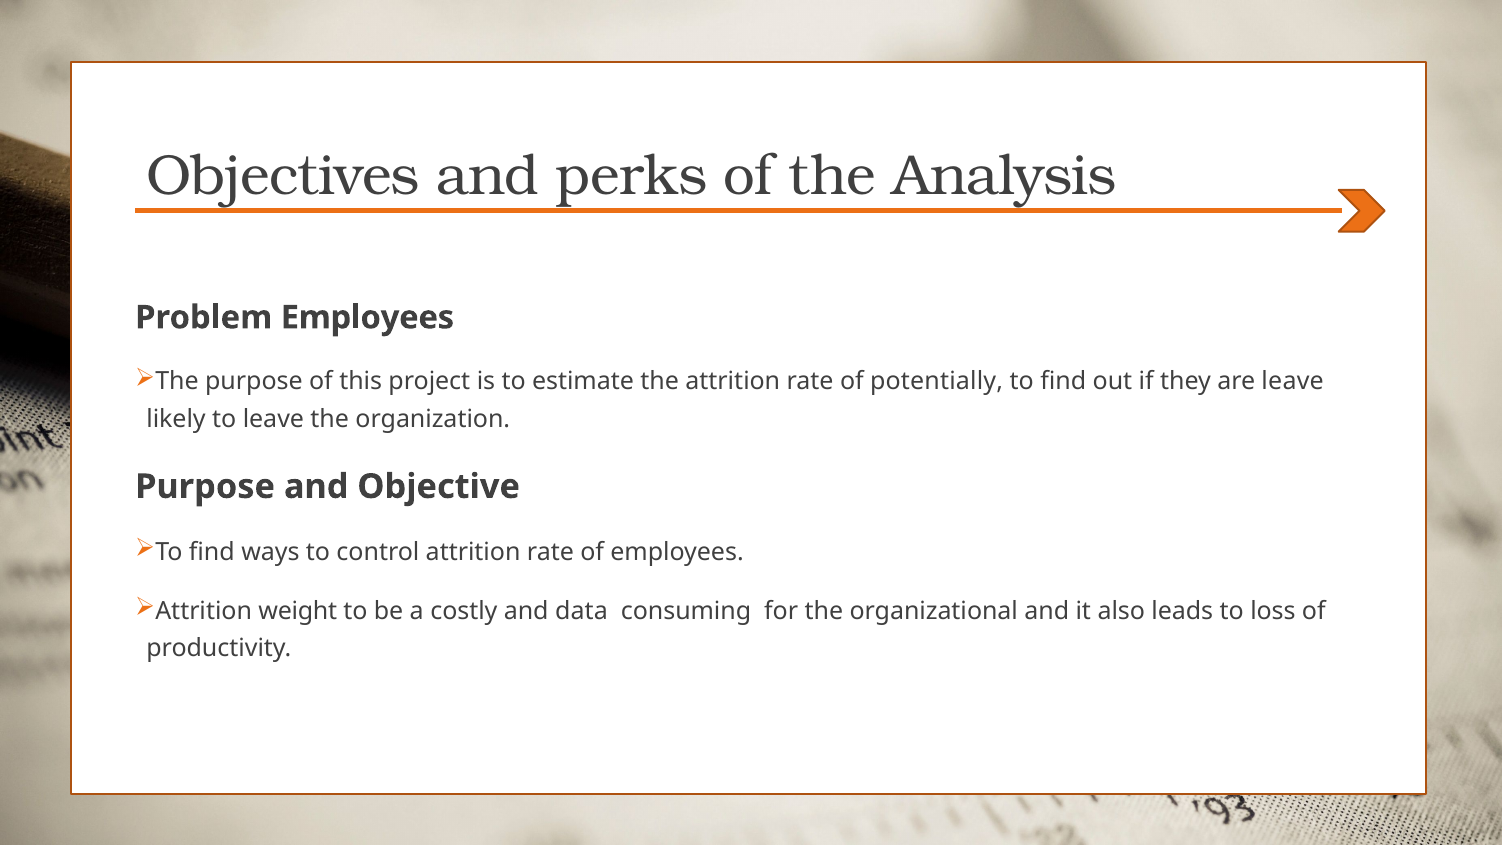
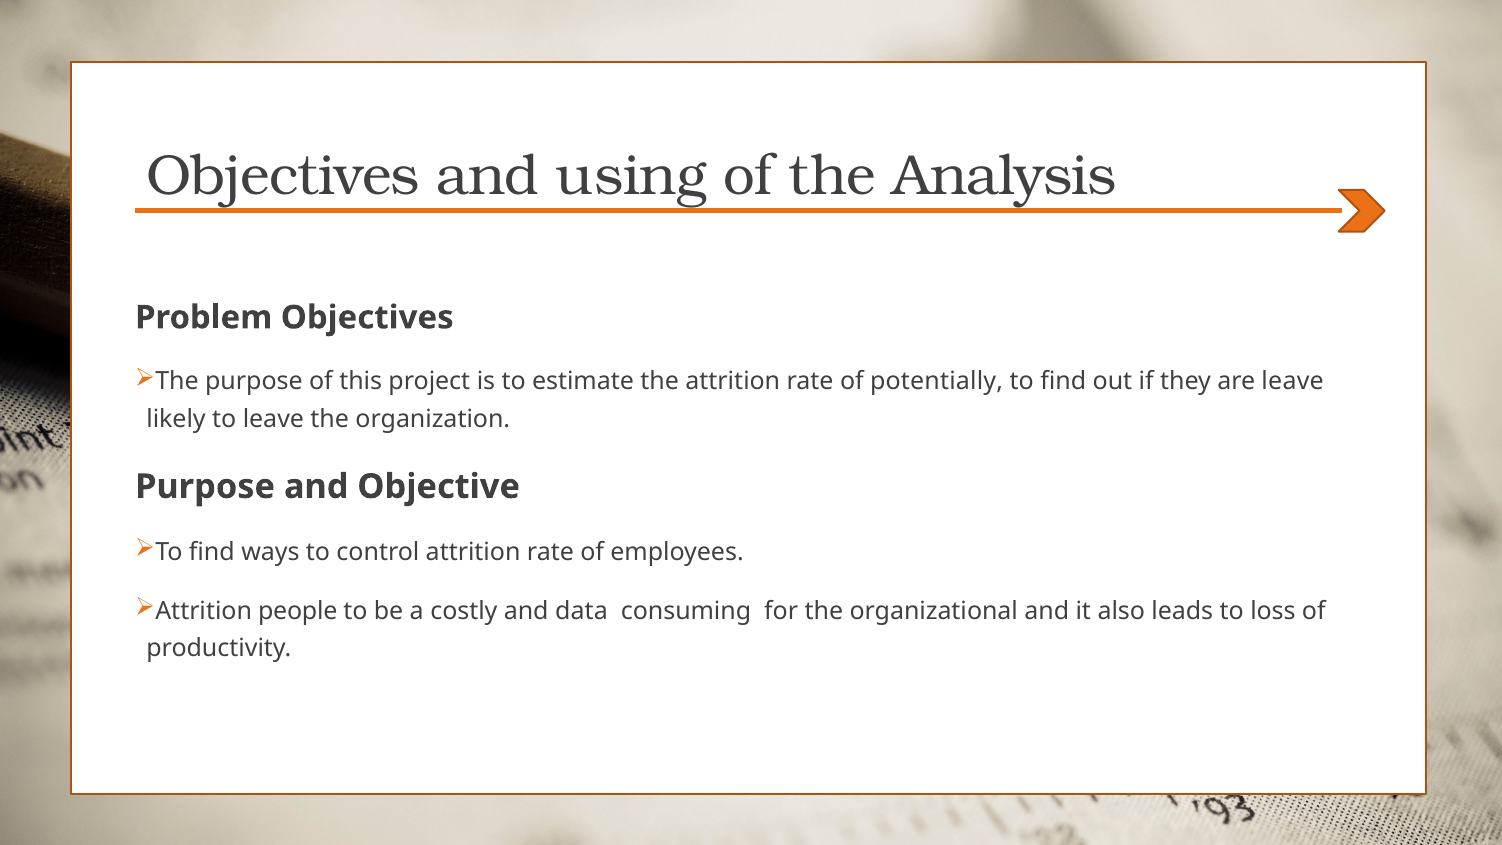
perks: perks -> using (632, 176)
Problem Employees: Employees -> Objectives (367, 318)
weight: weight -> people (298, 611)
